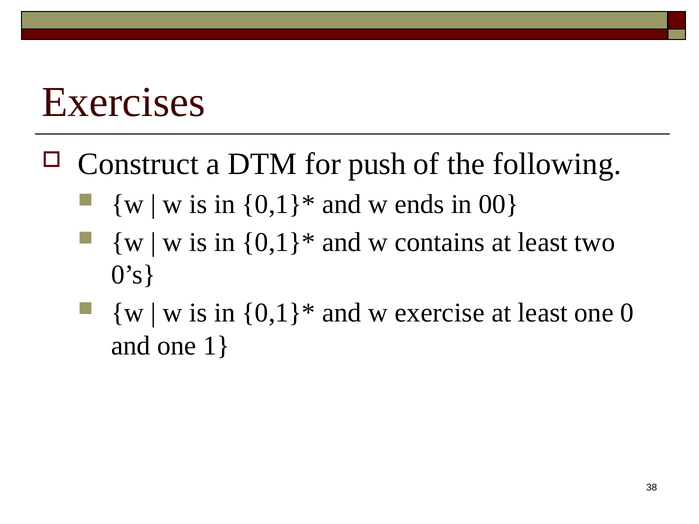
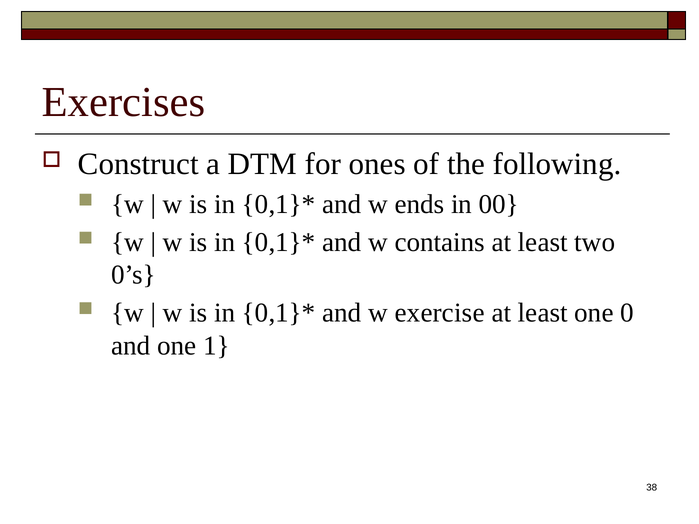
push: push -> ones (377, 164)
